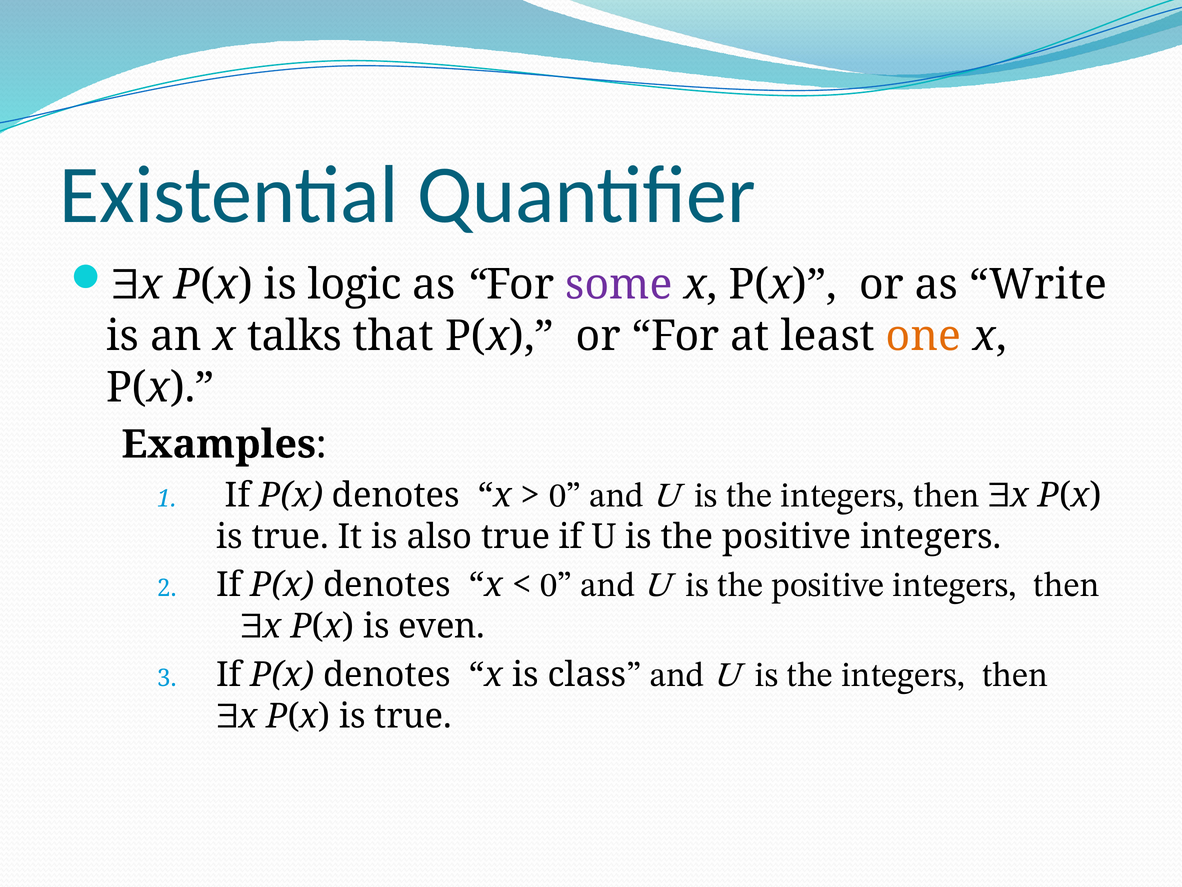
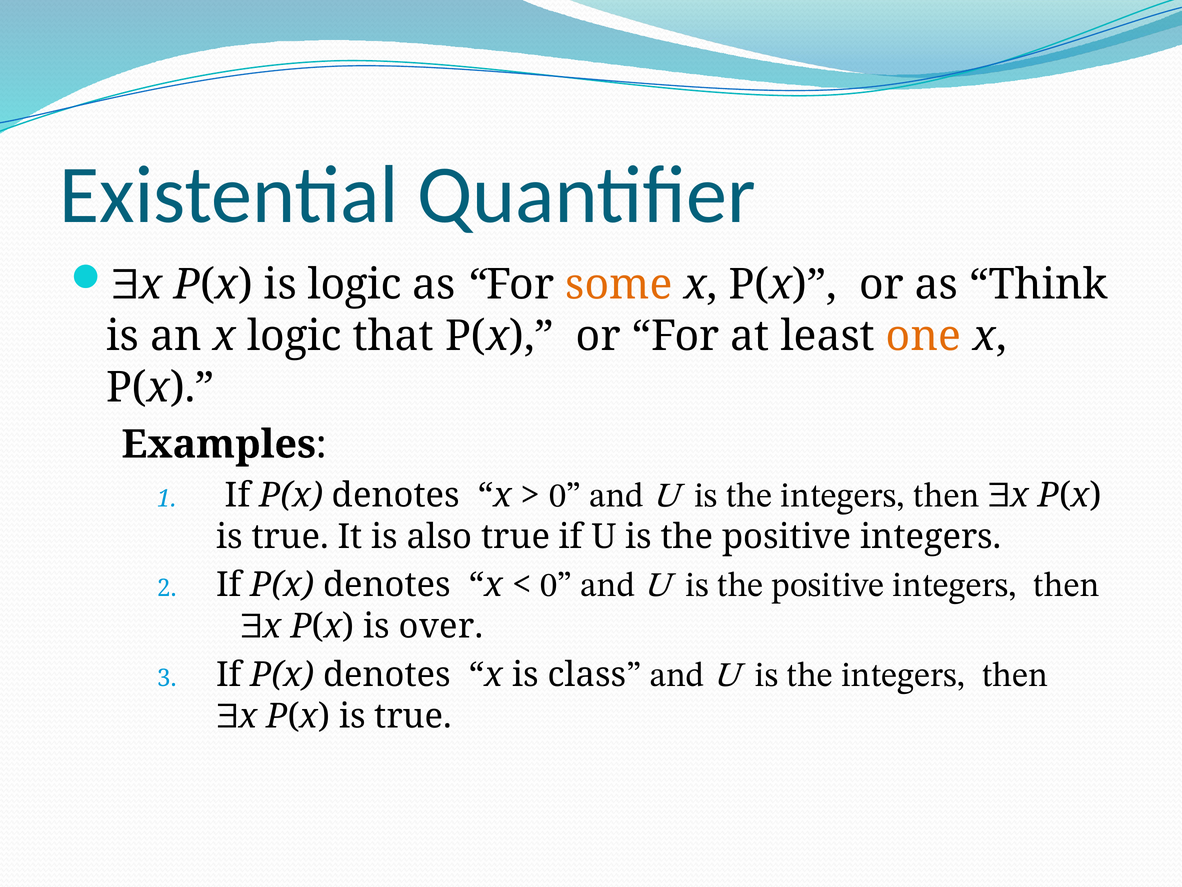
some colour: purple -> orange (619, 285)
Write: Write -> Think (1039, 285)
x talks: talks -> logic (295, 336)
even: even -> over (441, 626)
